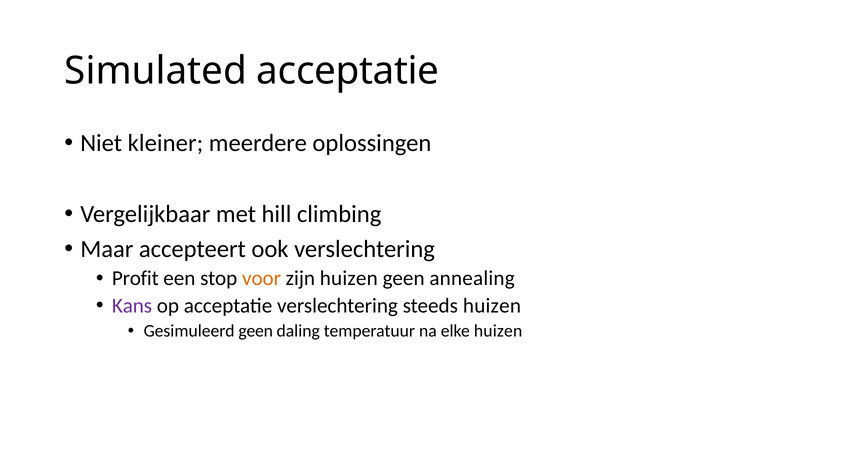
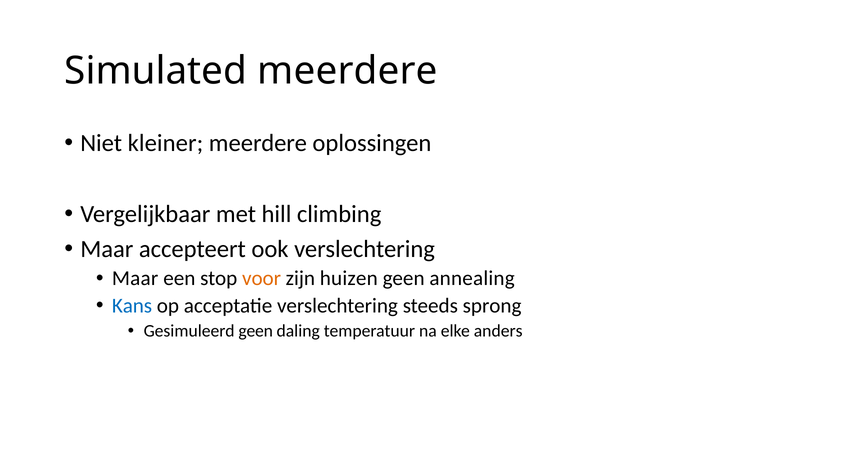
Simulated acceptatie: acceptatie -> meerdere (347, 71)
Profit: Profit -> Maar (135, 278)
Kans colour: purple -> blue (132, 305)
steeds huizen: huizen -> sprong (492, 305)
elke huizen: huizen -> anders (498, 331)
